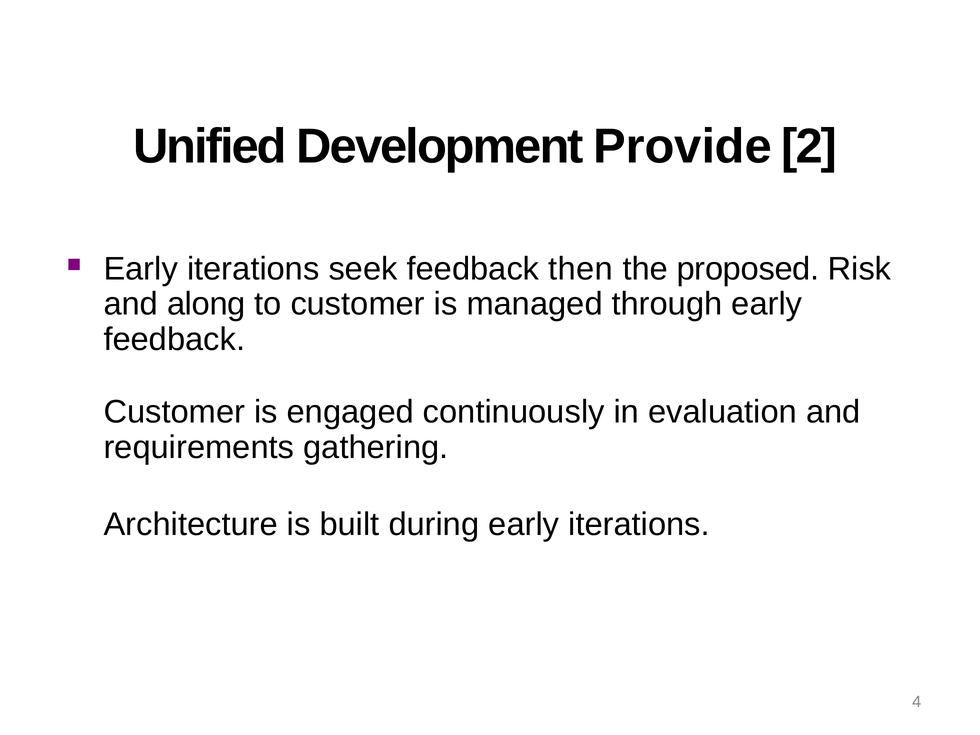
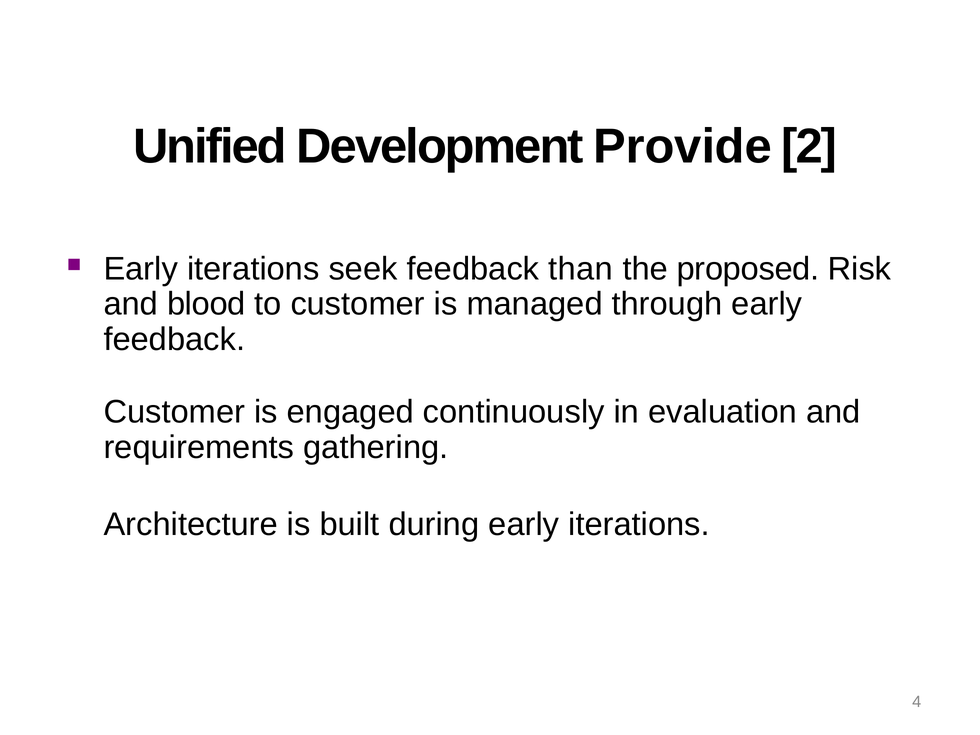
then: then -> than (581, 269)
along: along -> blood (206, 304)
